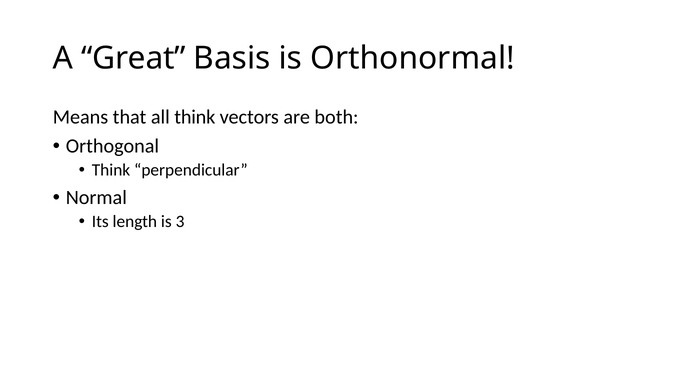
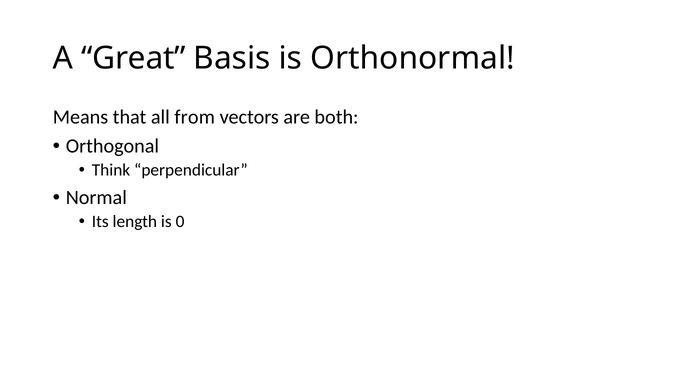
all think: think -> from (195, 117)
3: 3 -> 0 (180, 221)
